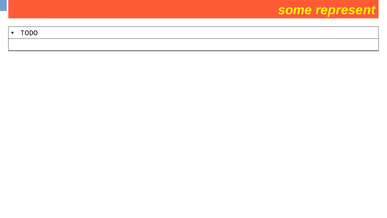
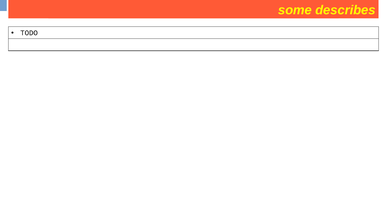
represent: represent -> describes (345, 10)
